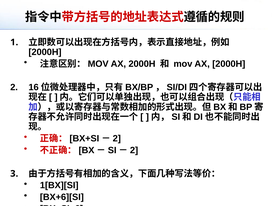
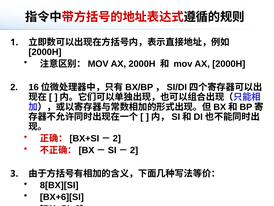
1[BX][SI: 1[BX][SI -> 8[BX][SI (59, 185)
